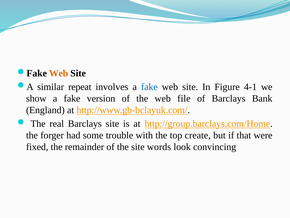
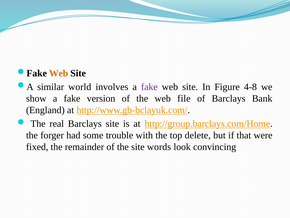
repeat: repeat -> world (80, 87)
fake colour: blue -> purple (149, 87)
4-1: 4-1 -> 4-8 (250, 87)
create: create -> delete (198, 135)
